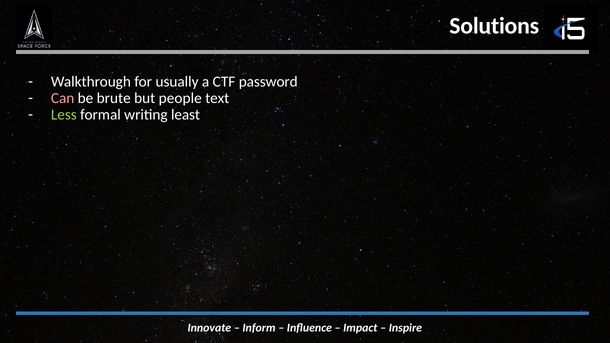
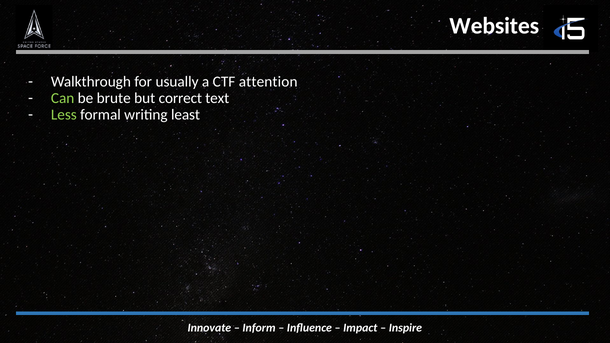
Solutions: Solutions -> Websites (494, 26)
password: password -> attention (268, 82)
Can colour: pink -> light green (63, 98)
people: people -> correct (180, 98)
